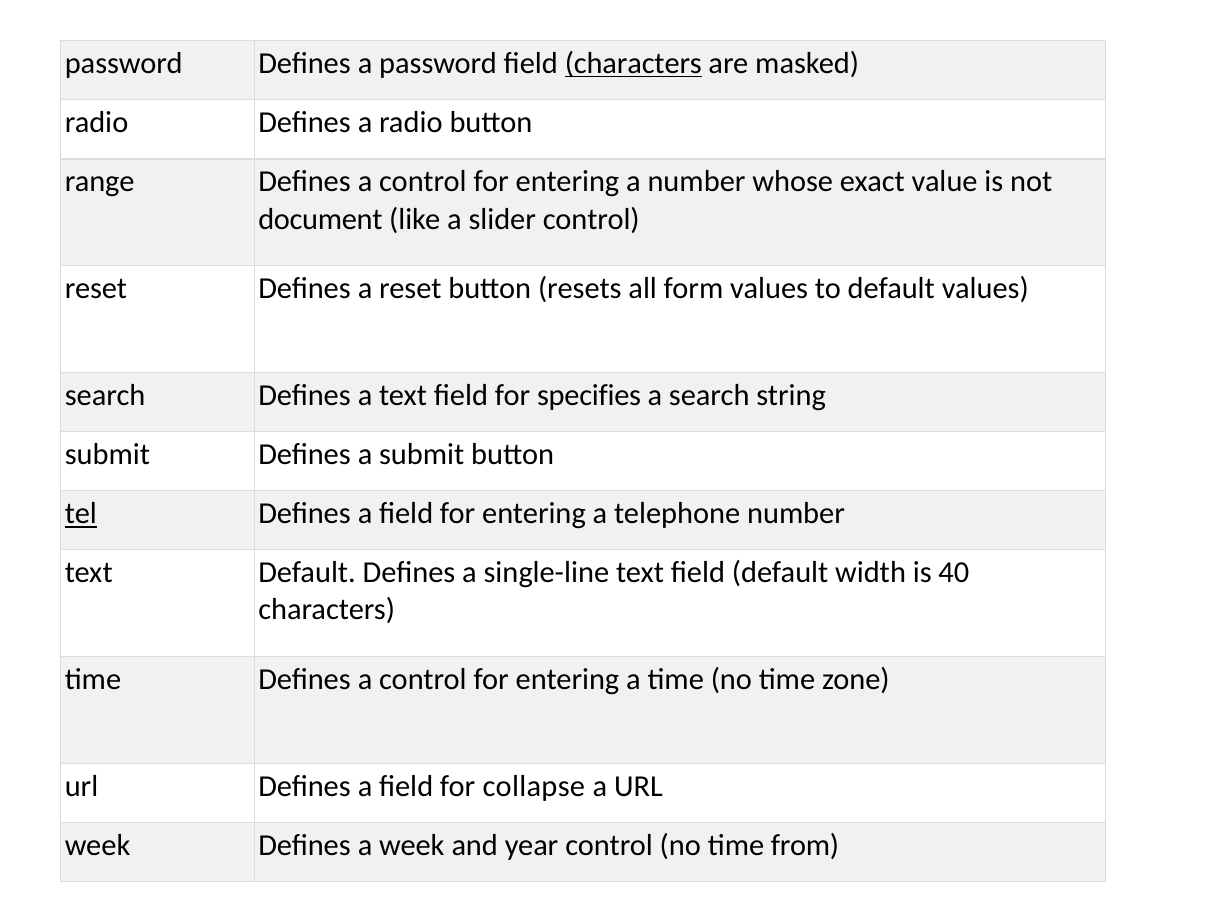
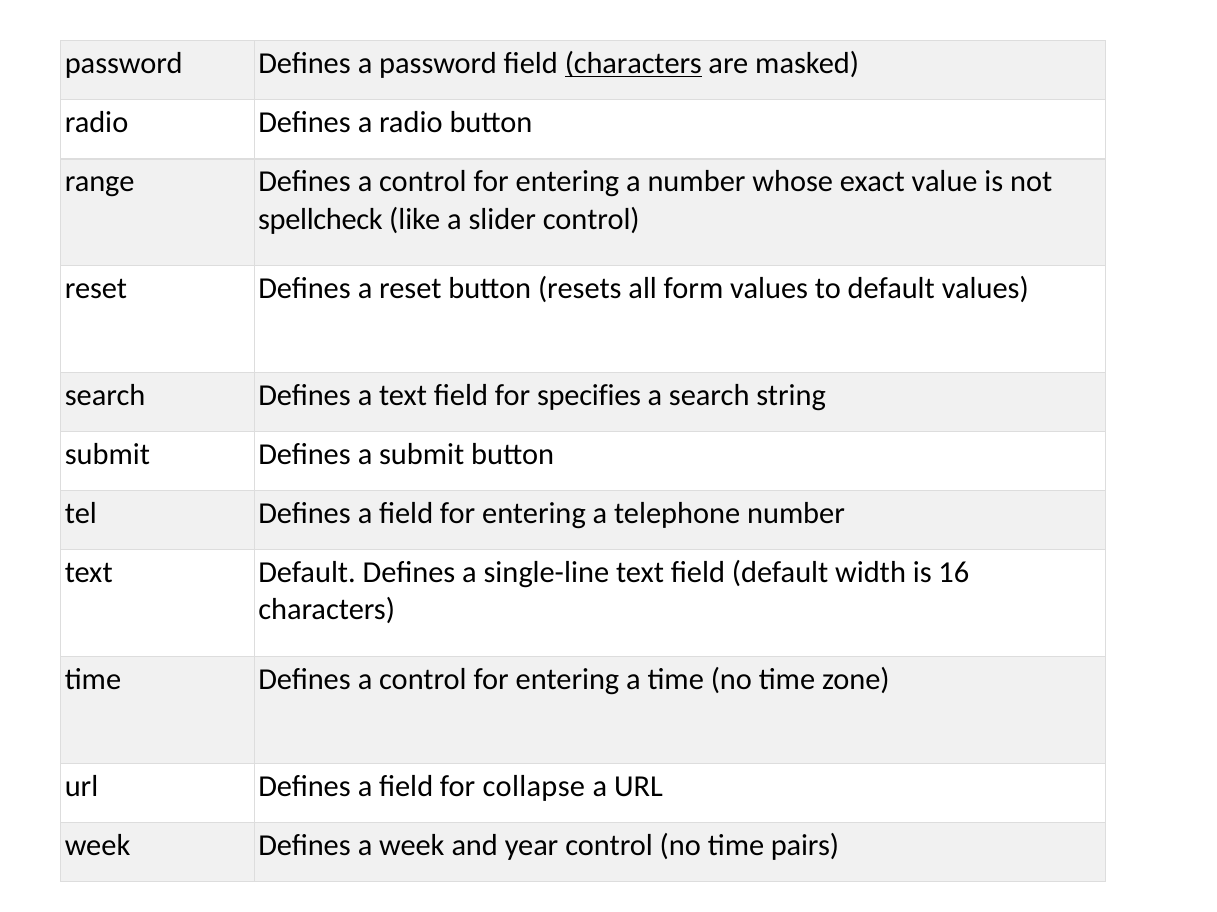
document: document -> spellcheck (320, 219)
tel underline: present -> none (81, 514)
40: 40 -> 16 (954, 573)
from: from -> pairs (805, 846)
